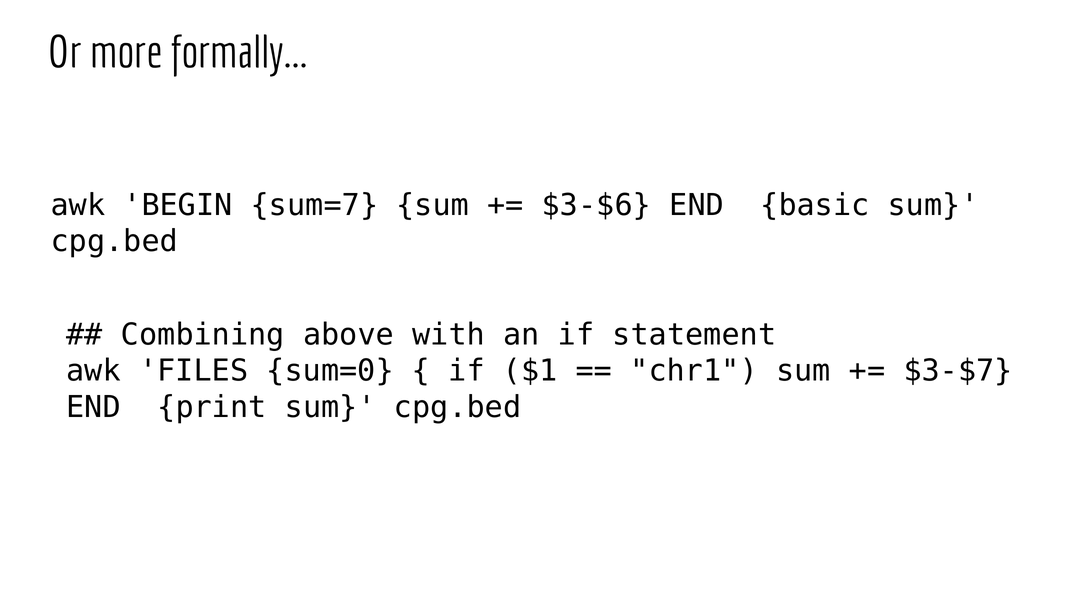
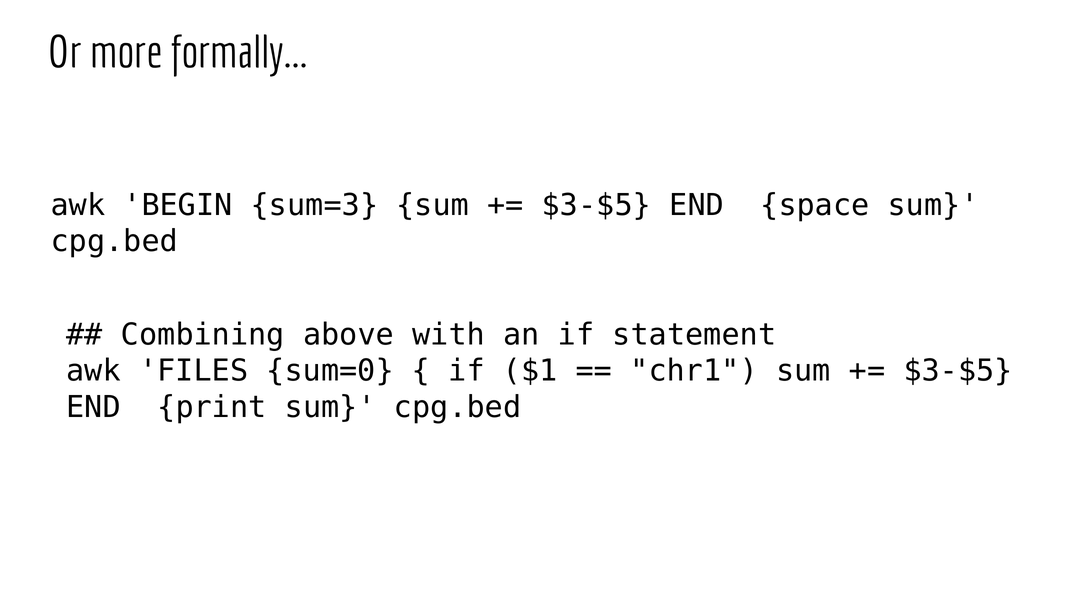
sum=7: sum=7 -> sum=3 (314, 205)
$3-$6: $3-$6 -> $3-$5 (596, 205)
basic: basic -> space (815, 205)
$3-$7: $3-$7 -> $3-$5 (958, 371)
